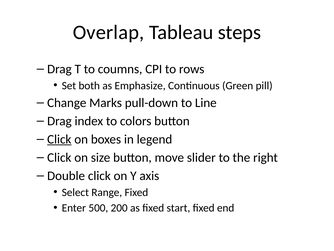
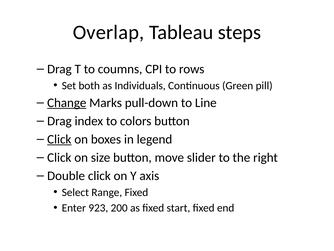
Emphasize: Emphasize -> Individuals (140, 85)
Change underline: none -> present (67, 103)
500: 500 -> 923 (98, 208)
